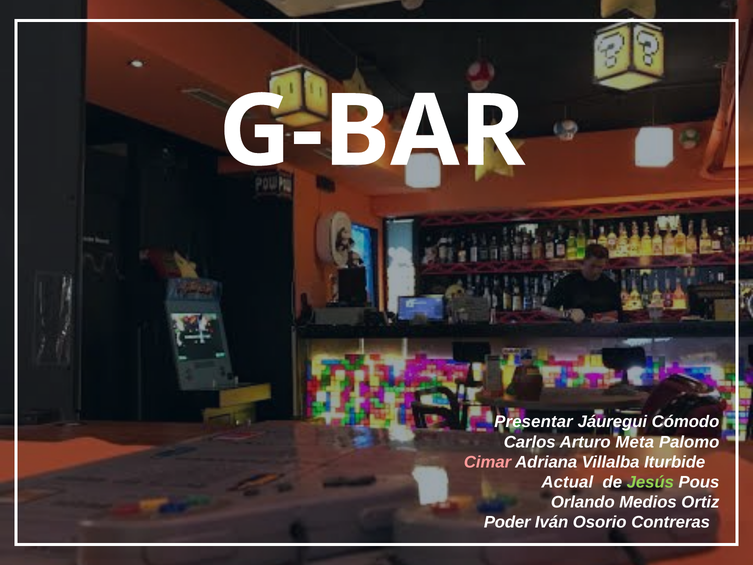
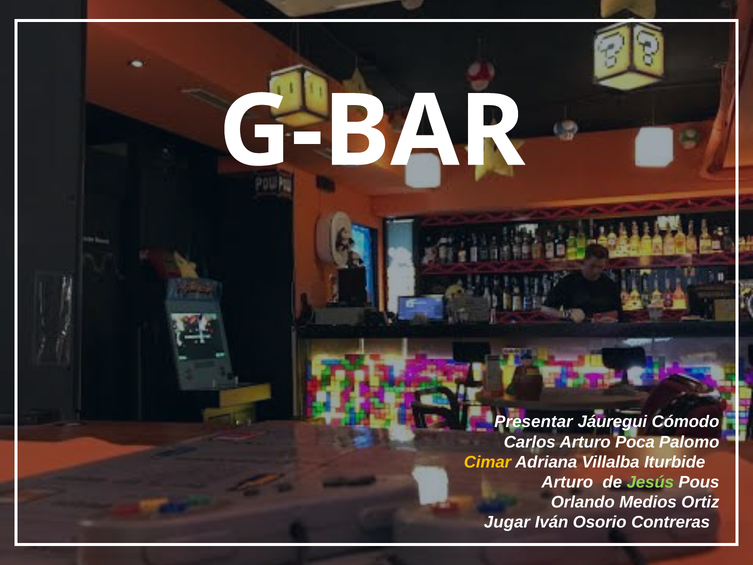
Meta: Meta -> Poca (635, 442)
Cimar colour: pink -> yellow (488, 462)
Actual: Actual -> Arturo (567, 482)
Poder: Poder -> Jugar (507, 522)
